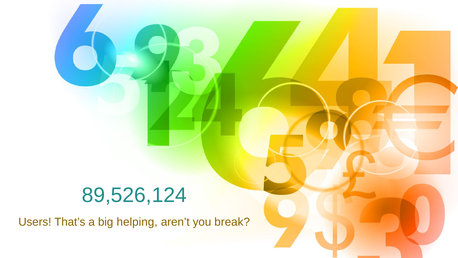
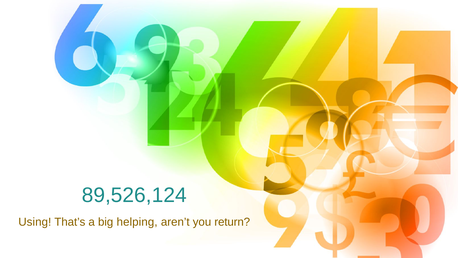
Users: Users -> Using (35, 222)
break: break -> return (232, 222)
